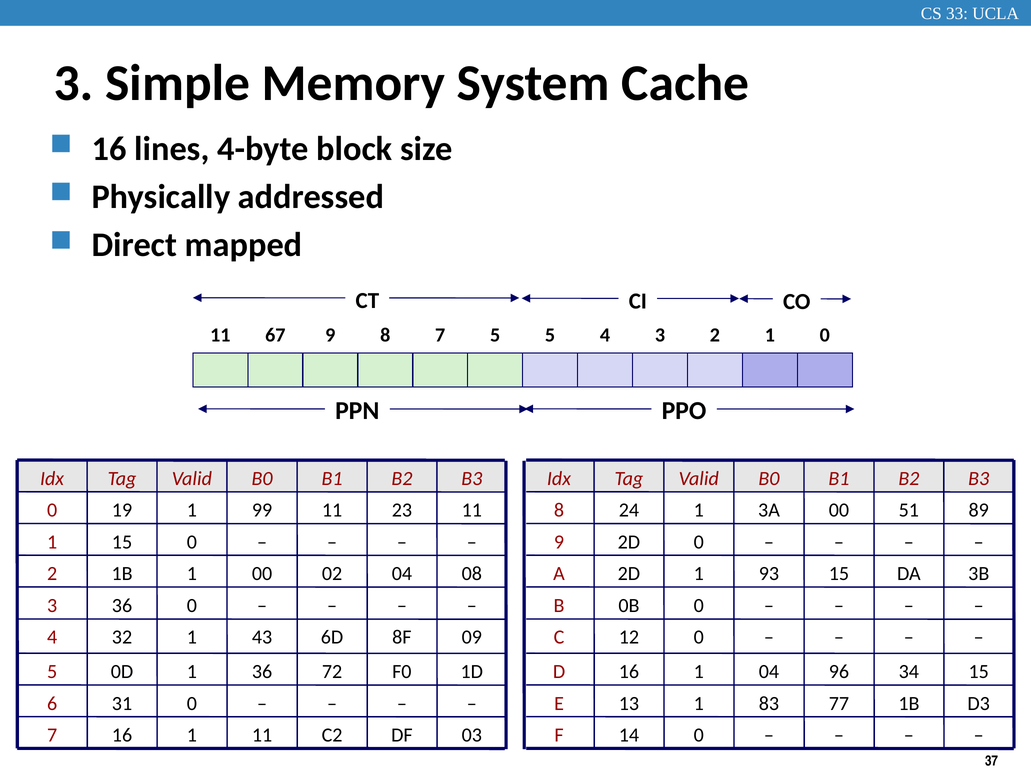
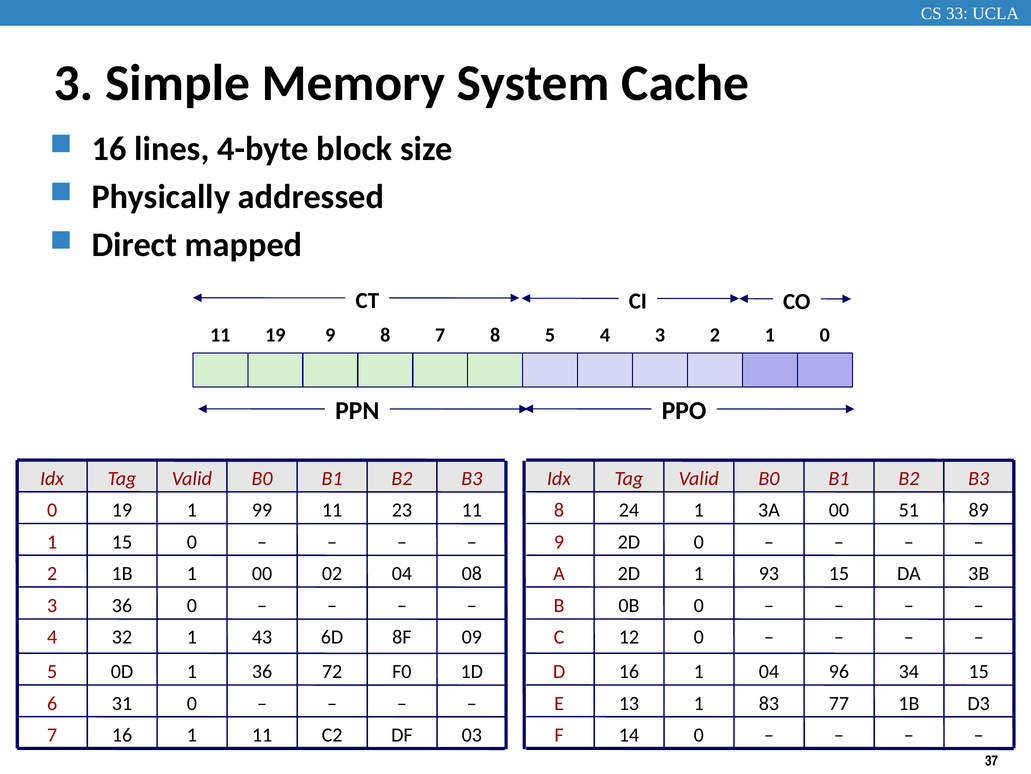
11 67: 67 -> 19 (275, 335)
7 5: 5 -> 8 (495, 335)
